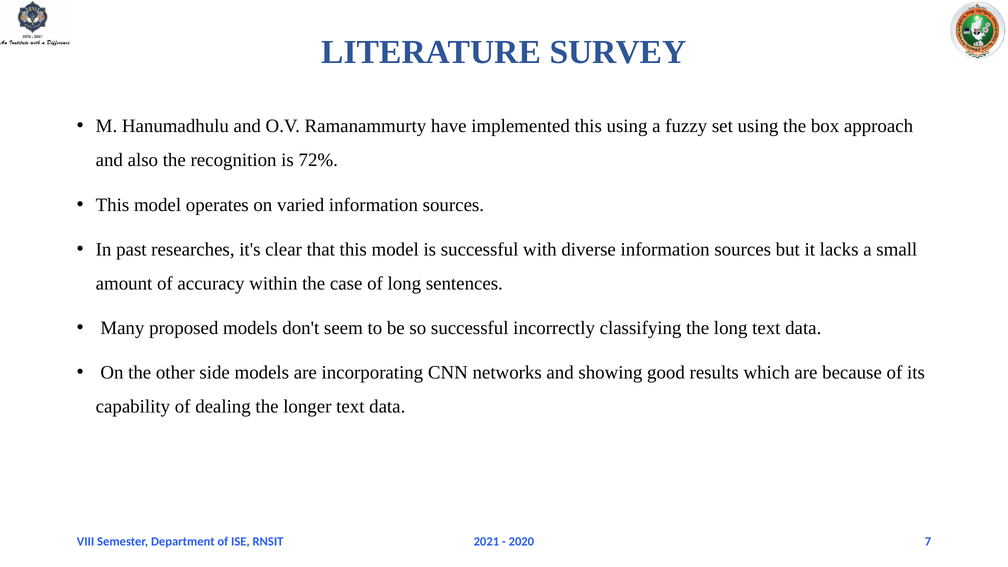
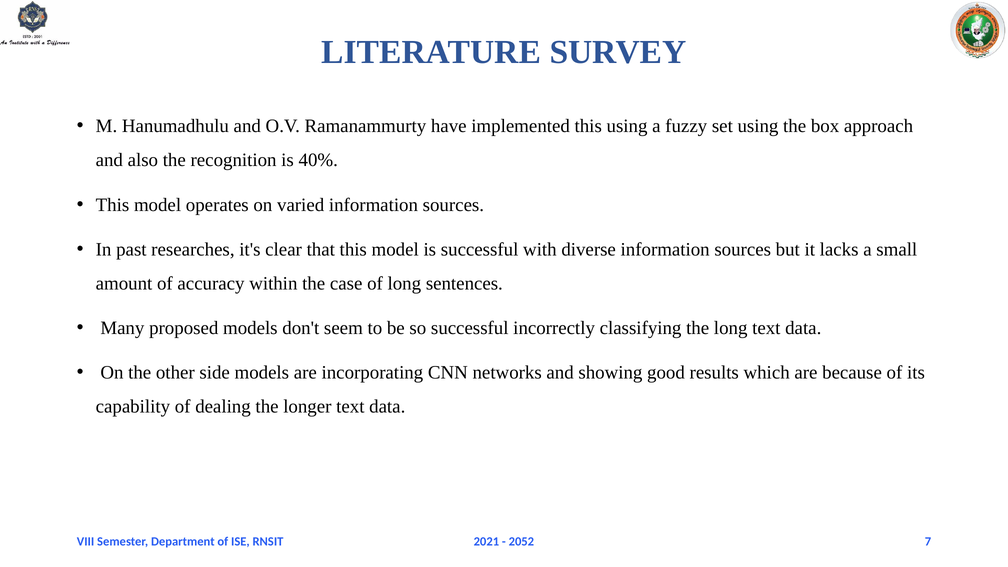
72%: 72% -> 40% (318, 160)
2020: 2020 -> 2052 (521, 541)
